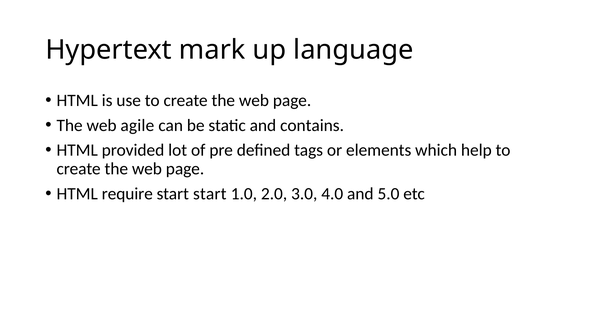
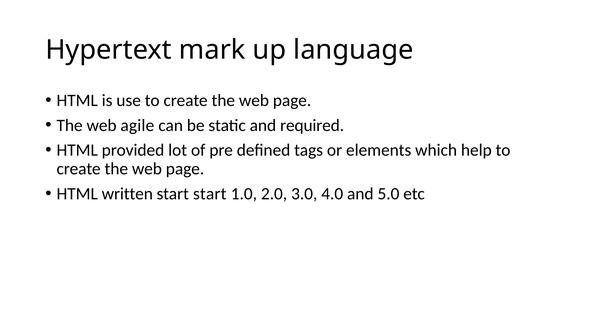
contains: contains -> required (312, 126)
require: require -> written (127, 194)
